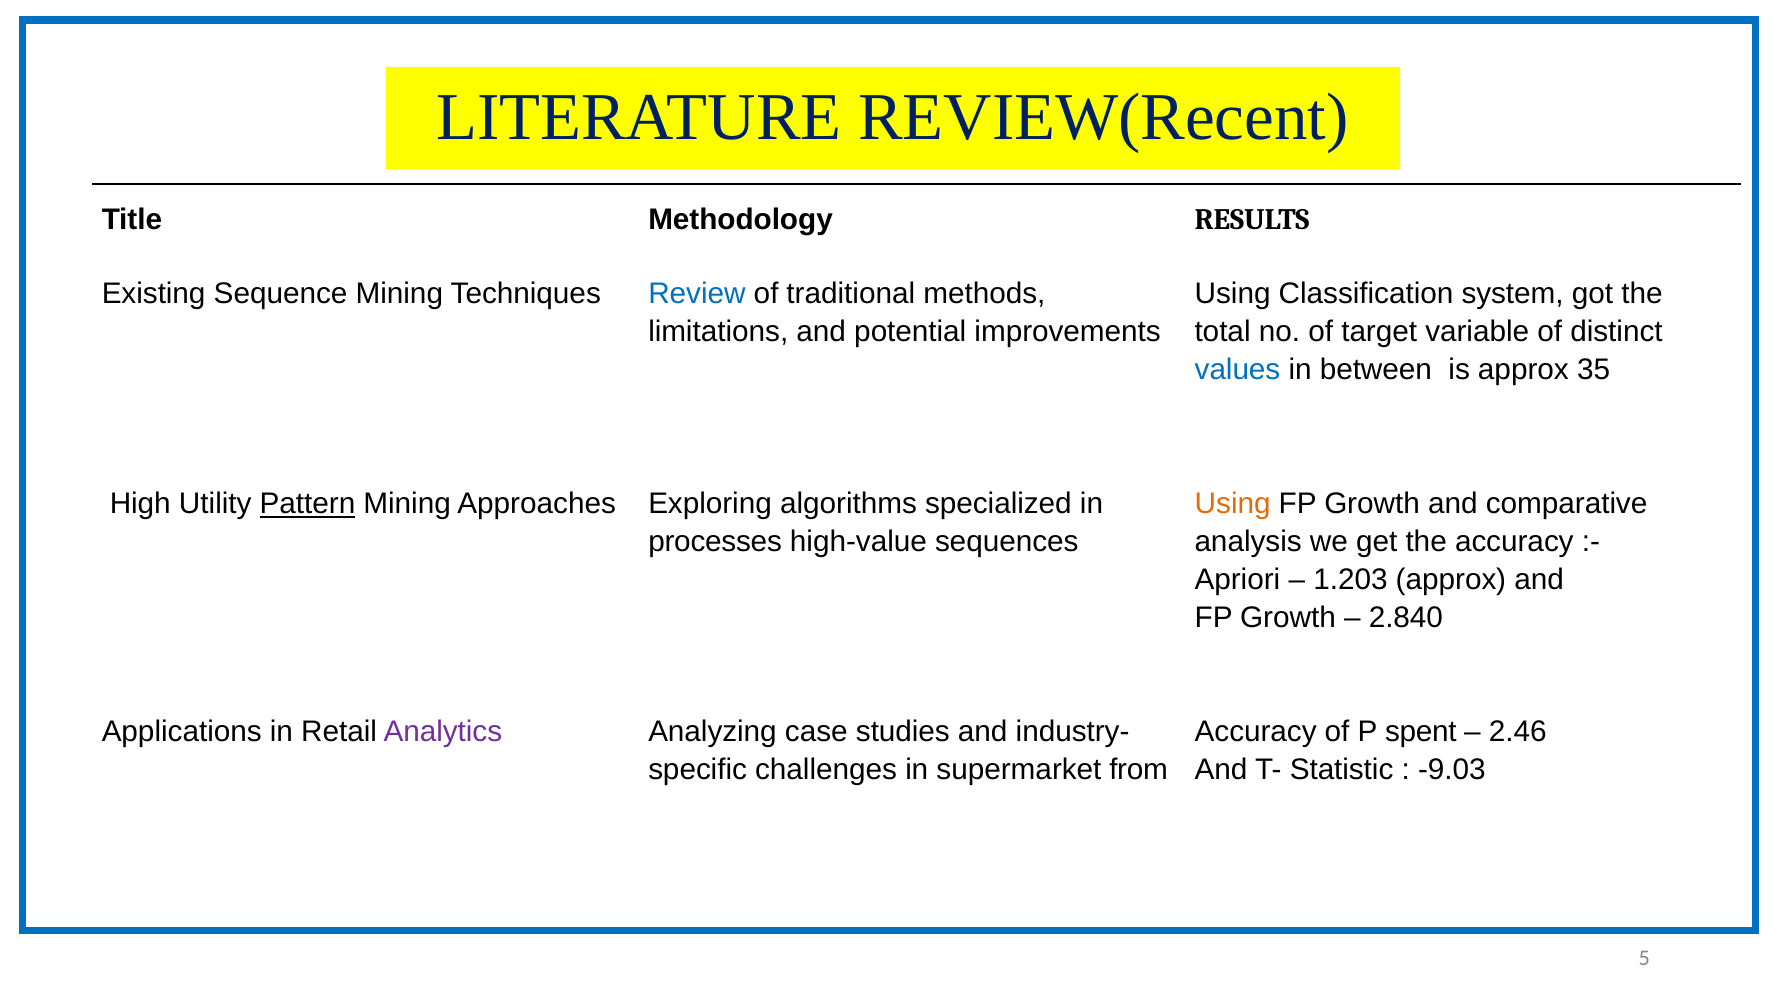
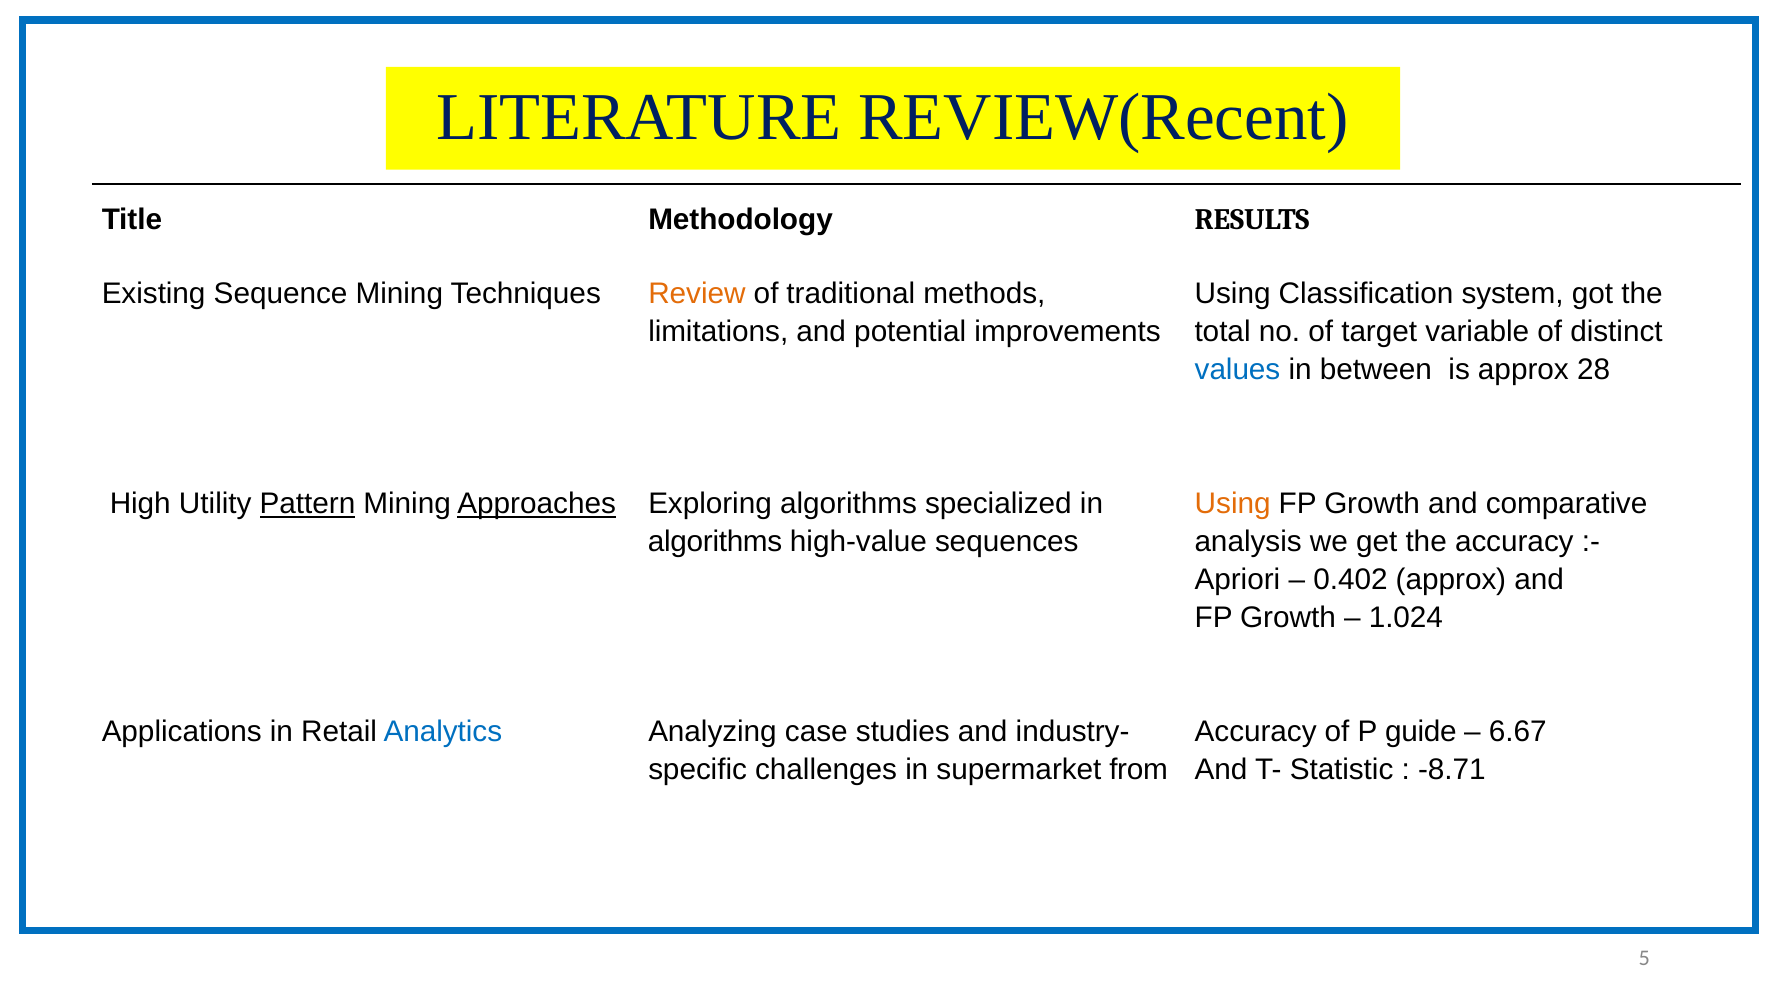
Review colour: blue -> orange (697, 294)
35: 35 -> 28 (1594, 370)
Approaches underline: none -> present (537, 504)
processes: processes -> algorithms (715, 542)
1.203: 1.203 -> 0.402 (1351, 580)
2.840: 2.840 -> 1.024 (1406, 618)
Analytics colour: purple -> blue (443, 733)
spent: spent -> guide (1421, 733)
2.46: 2.46 -> 6.67 (1518, 733)
-9.03: -9.03 -> -8.71 (1452, 771)
